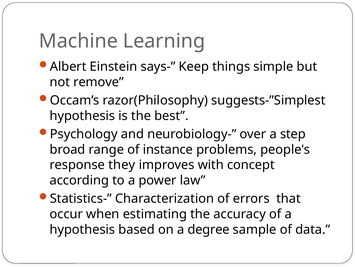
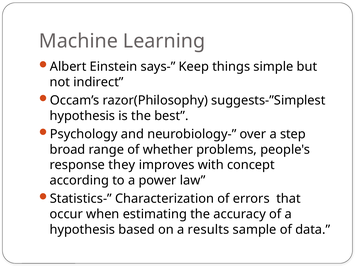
remove: remove -> indirect (98, 82)
instance: instance -> whether (168, 149)
degree: degree -> results (208, 229)
